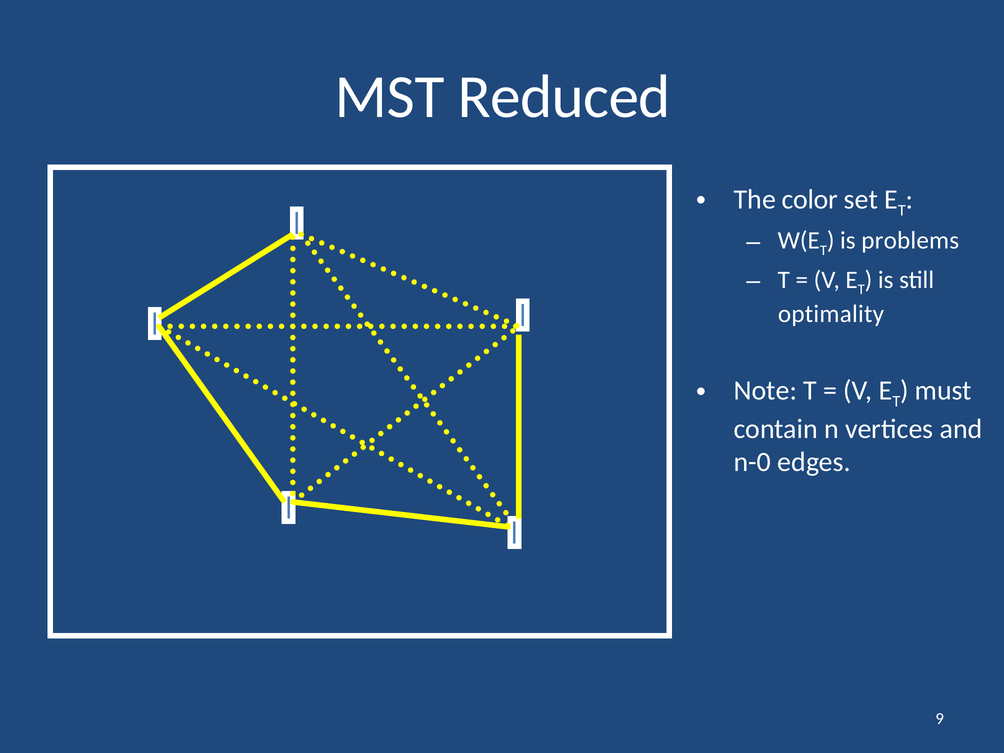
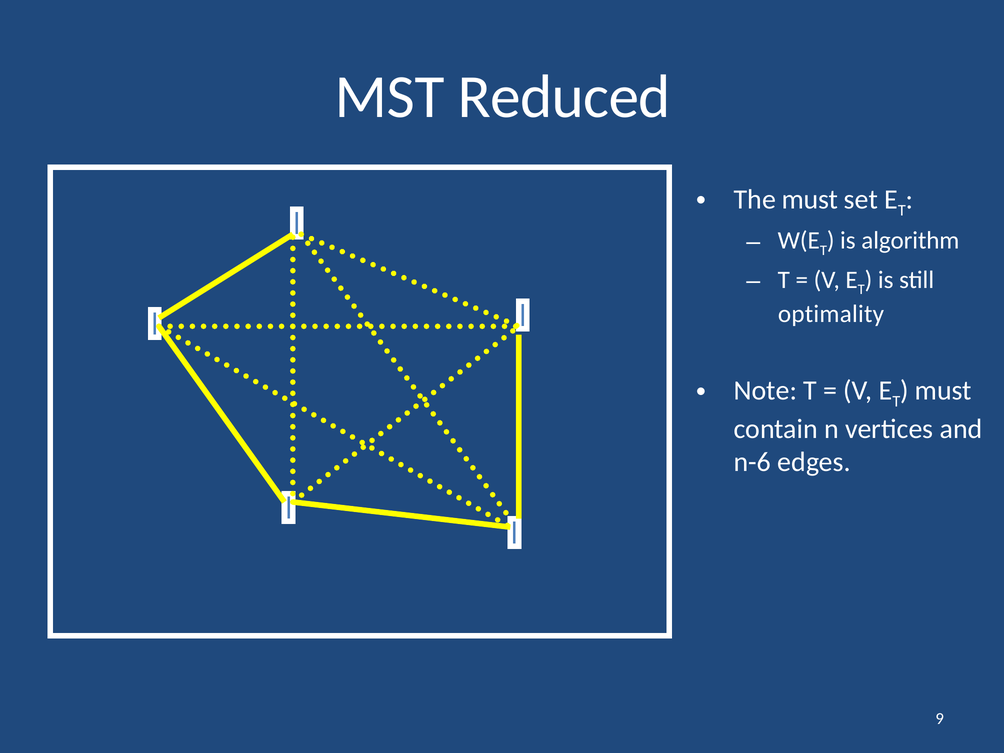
The color: color -> must (810, 199)
problems: problems -> algorithm (910, 241)
n-0: n-0 -> n-6 (752, 462)
